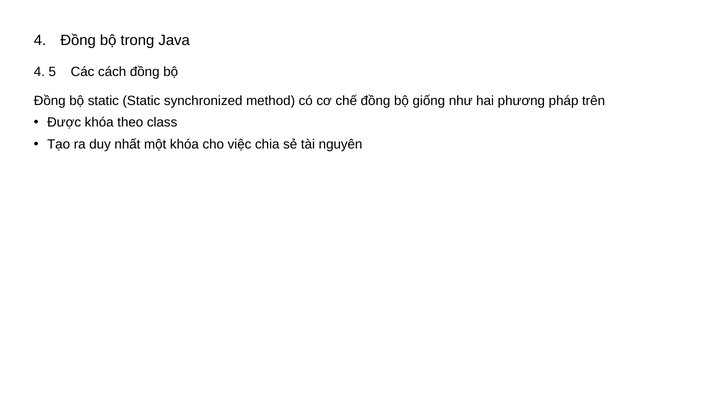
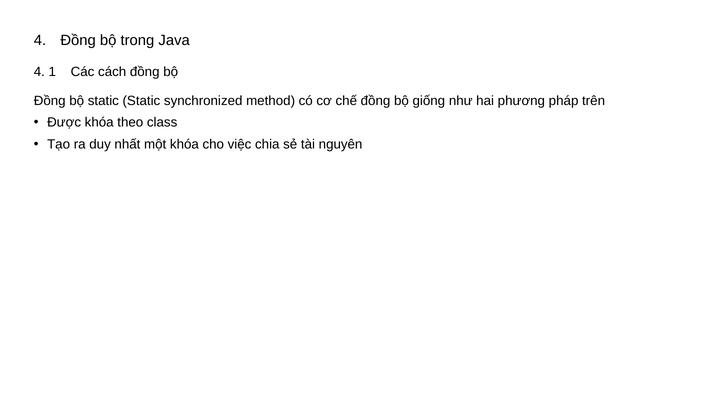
5: 5 -> 1 (52, 72)
